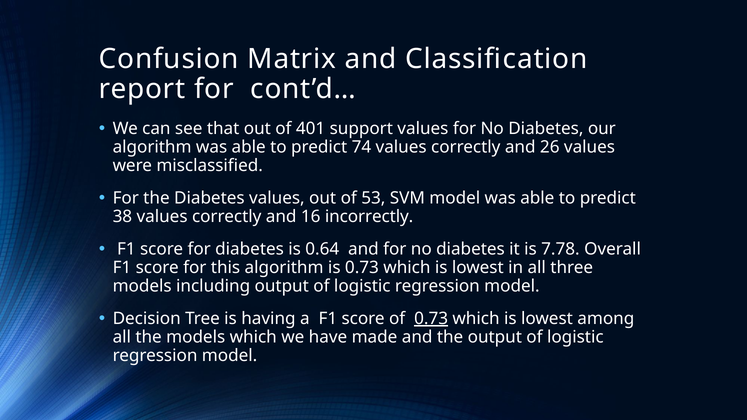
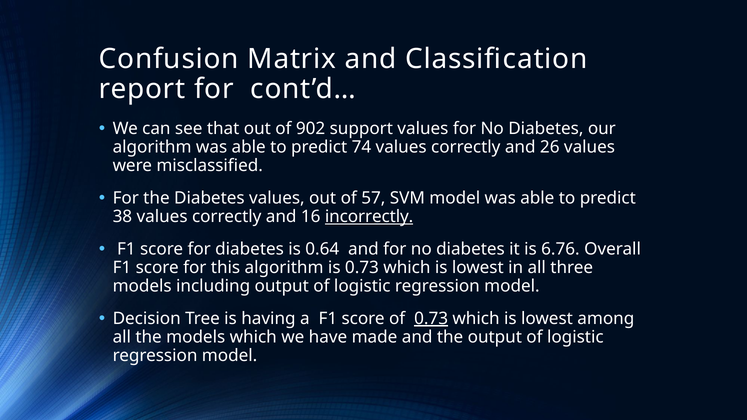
401: 401 -> 902 (311, 129)
53: 53 -> 57 (373, 198)
incorrectly underline: none -> present (369, 217)
7.78: 7.78 -> 6.76 (560, 249)
